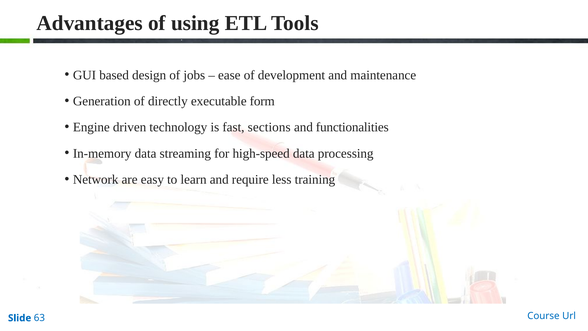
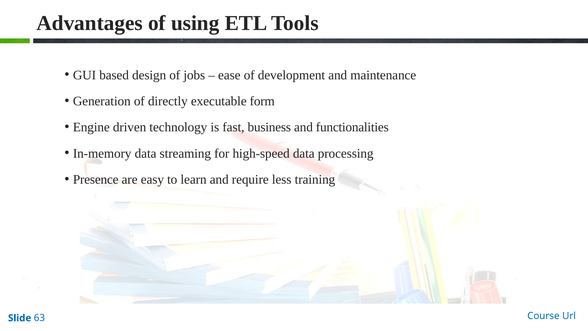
sections: sections -> business (269, 127)
Network: Network -> Presence (96, 179)
